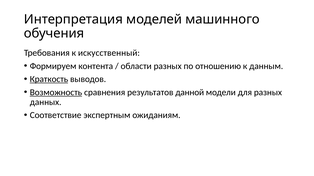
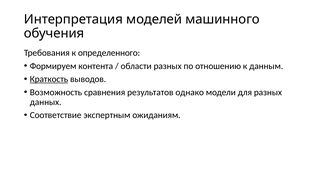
искусственный: искусственный -> определенного (109, 53)
Возможность underline: present -> none (56, 93)
данной: данной -> однако (190, 93)
